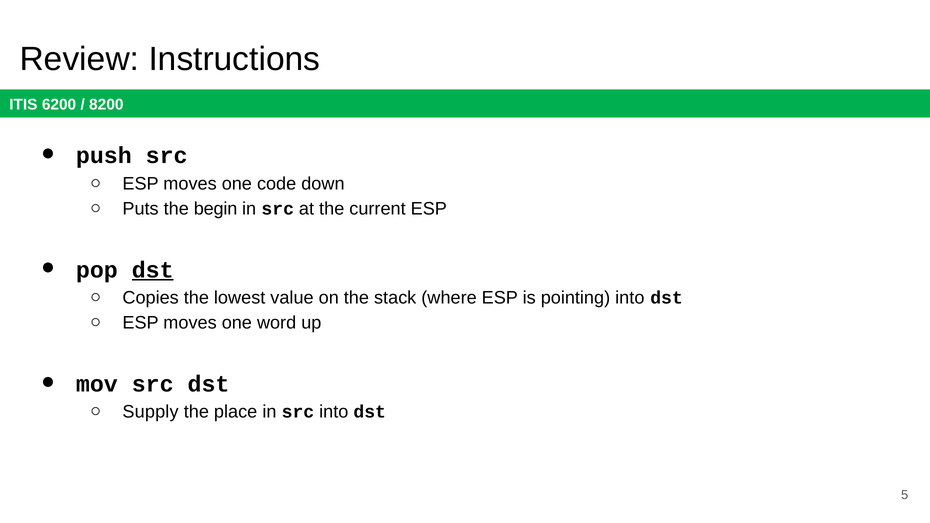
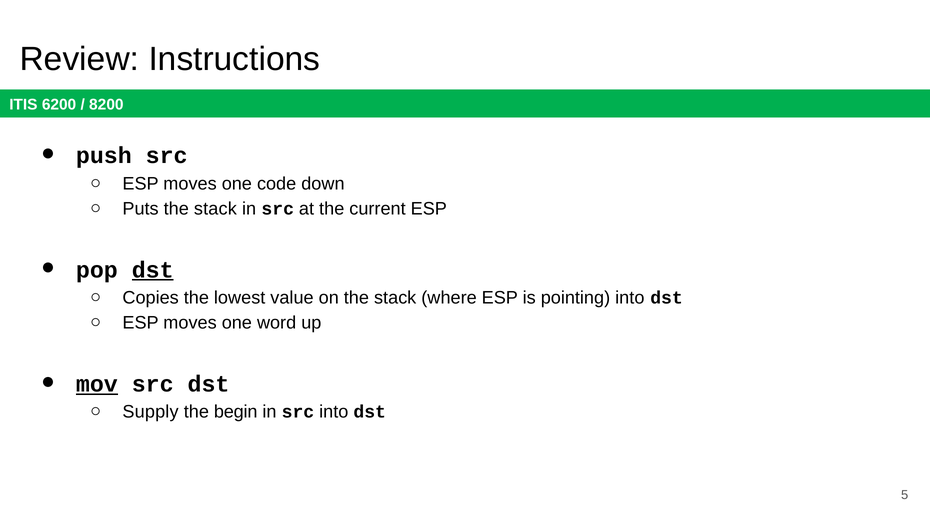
Puts the begin: begin -> stack (215, 209)
mov underline: none -> present (97, 384)
place: place -> begin (236, 412)
